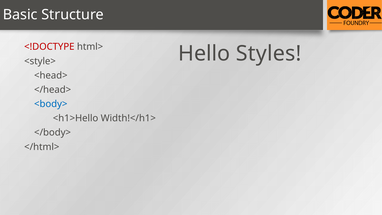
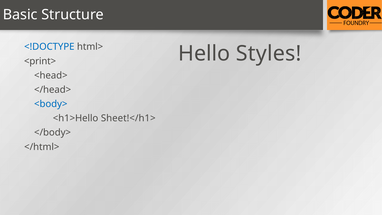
<!DOCTYPE colour: red -> blue (49, 47)
<style>: <style> -> <print> (40, 61)
Width!</h1>: Width!</h1> -> Sheet!</h1> (128, 118)
